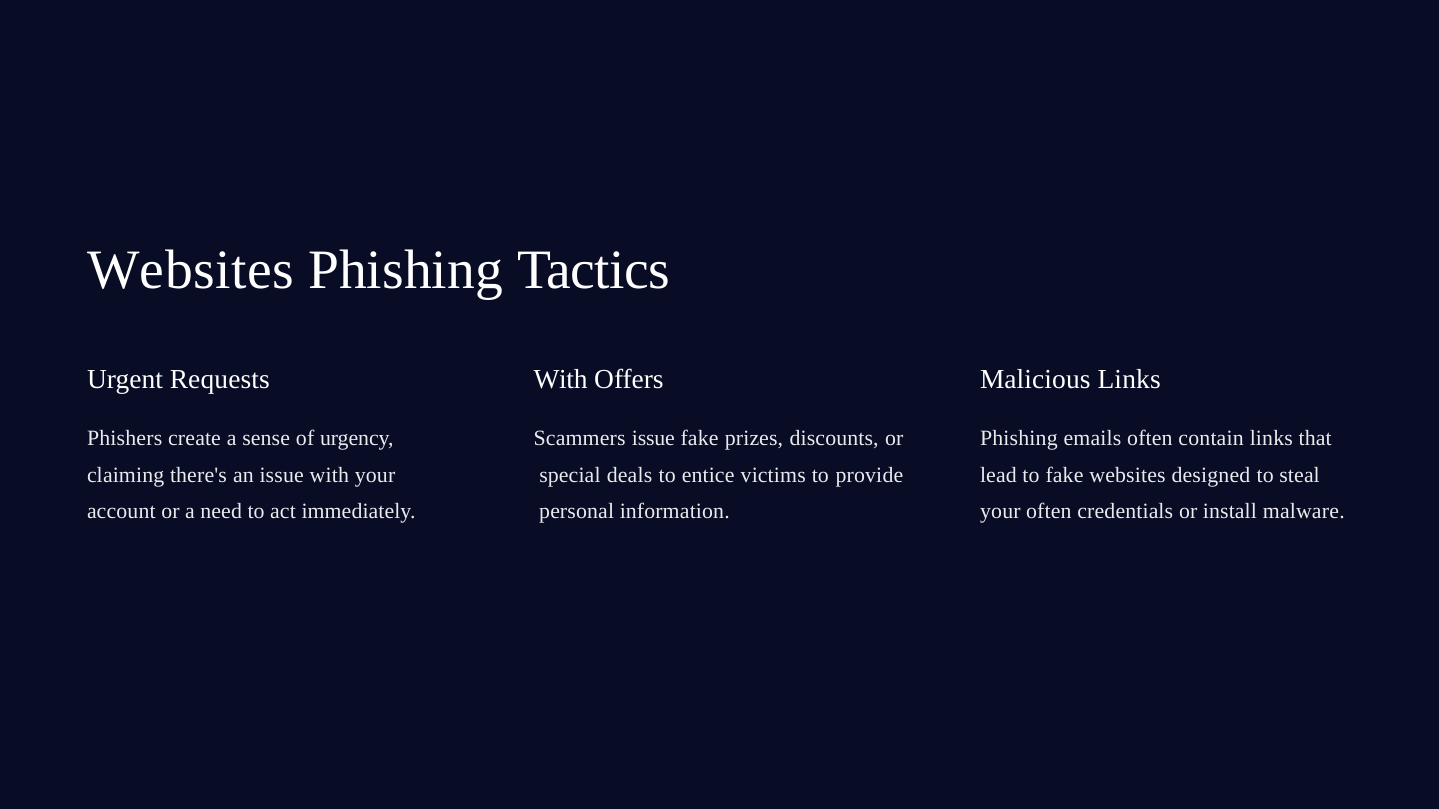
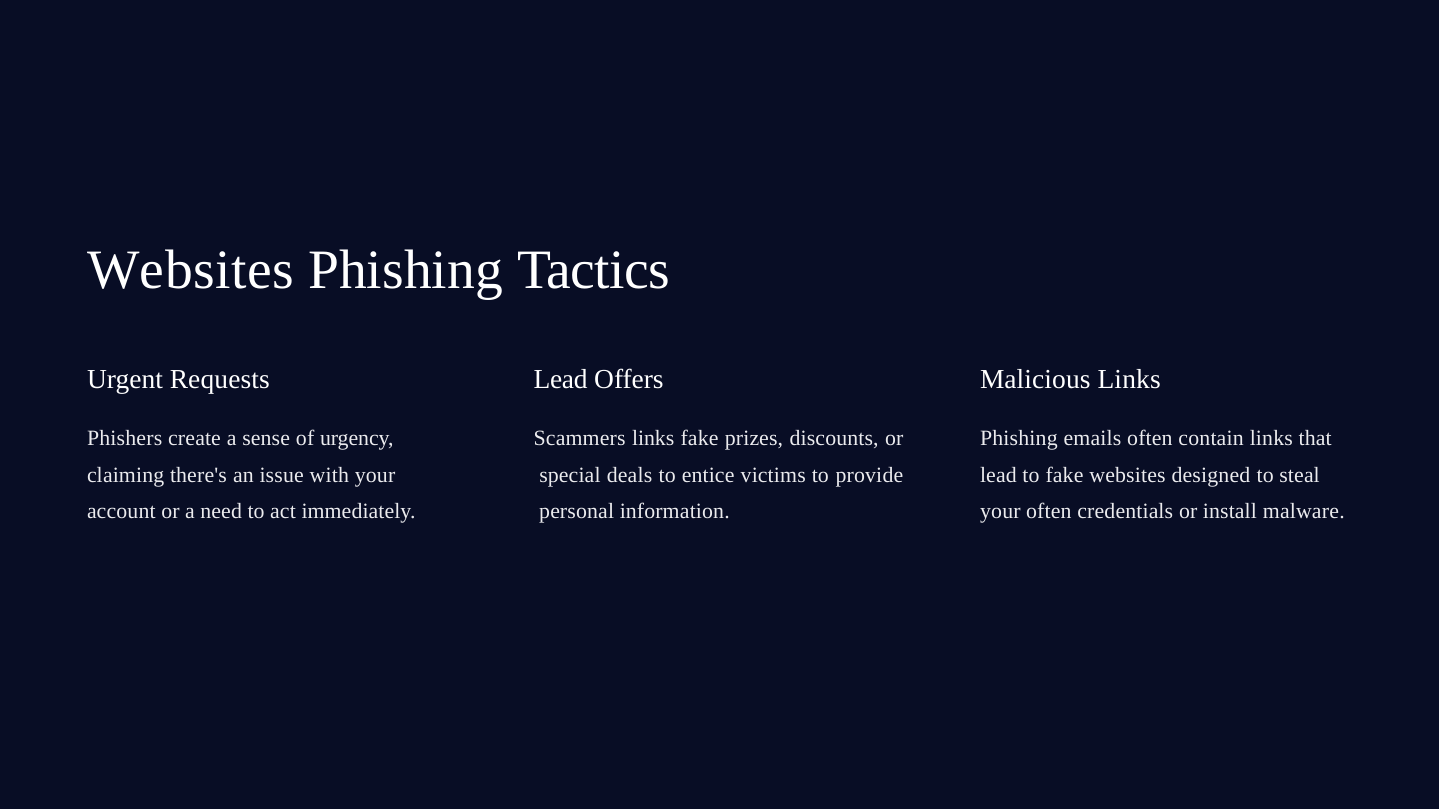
With: With -> Lead (561, 379)
Scammers issue: issue -> links (653, 439)
